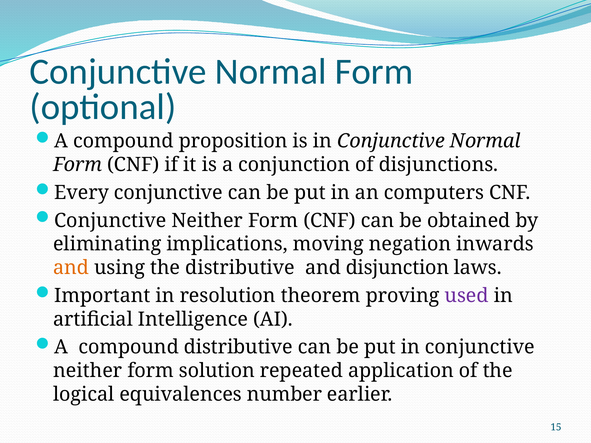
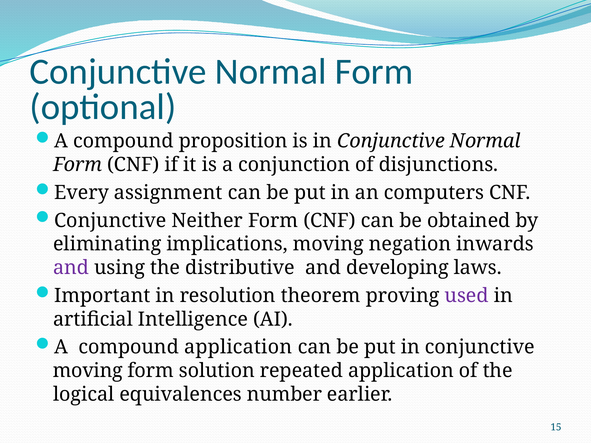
Every conjunctive: conjunctive -> assignment (168, 193)
and colour: orange -> purple (71, 268)
disjunction: disjunction -> developing (397, 268)
compound distributive: distributive -> application (238, 347)
neither: neither -> moving (88, 371)
